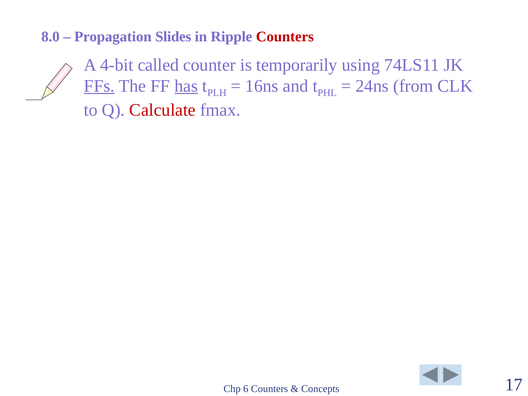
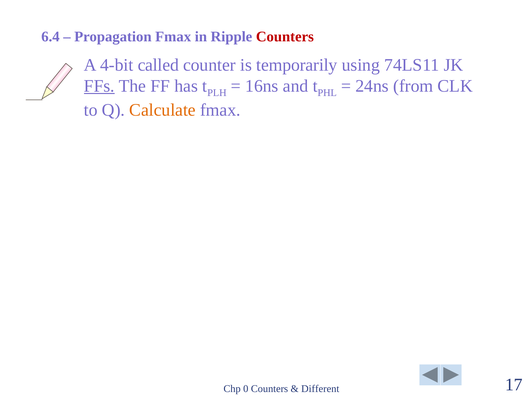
8.0: 8.0 -> 6.4 (50, 37)
Propagation Slides: Slides -> Fmax (173, 37)
has underline: present -> none (186, 86)
Calculate colour: red -> orange (163, 110)
6: 6 -> 0 (246, 389)
Concepts: Concepts -> Different (320, 389)
